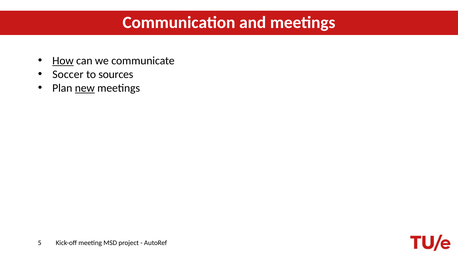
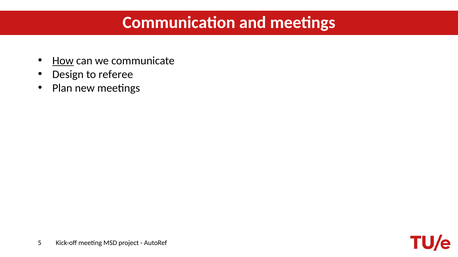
Soccer: Soccer -> Design (68, 75)
sources: sources -> referee (116, 75)
new underline: present -> none (85, 88)
